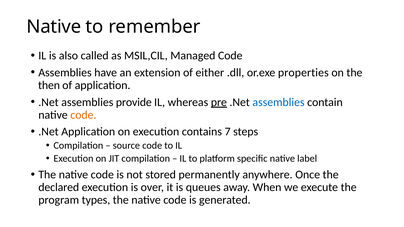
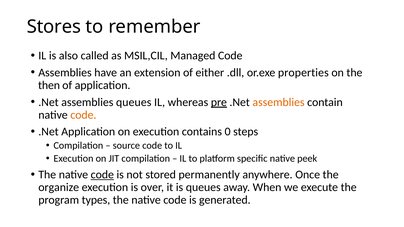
Native: Native -> Stores (54, 27)
assemblies provide: provide -> queues (134, 102)
assemblies colour: blue -> orange (279, 102)
7: 7 -> 0 (228, 132)
label: label -> peek (307, 159)
code underline: none -> present (102, 175)
declared: declared -> organize (59, 187)
